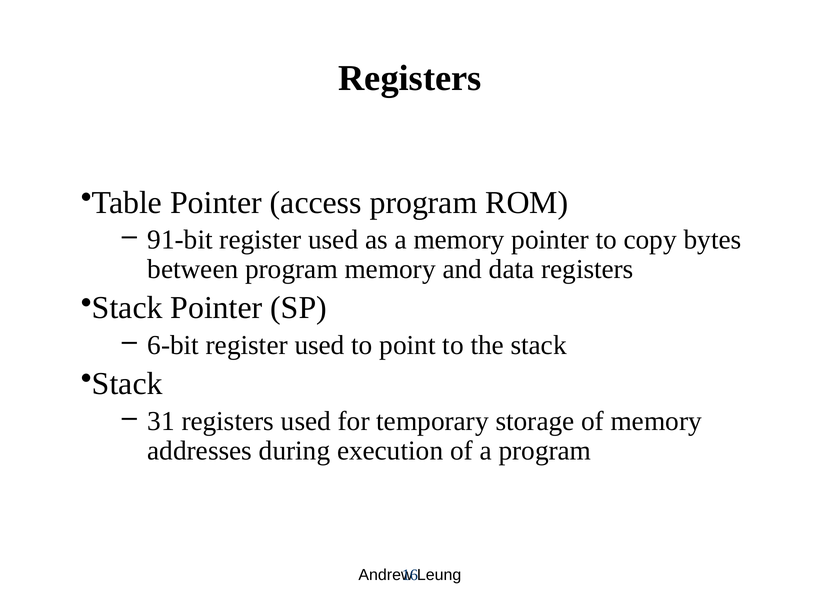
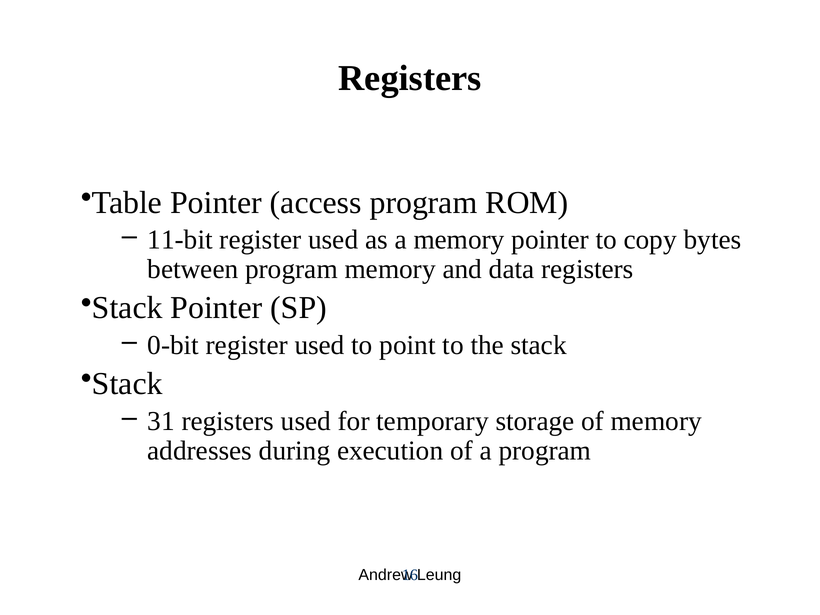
91-bit: 91-bit -> 11-bit (180, 240)
6-bit: 6-bit -> 0-bit (173, 345)
